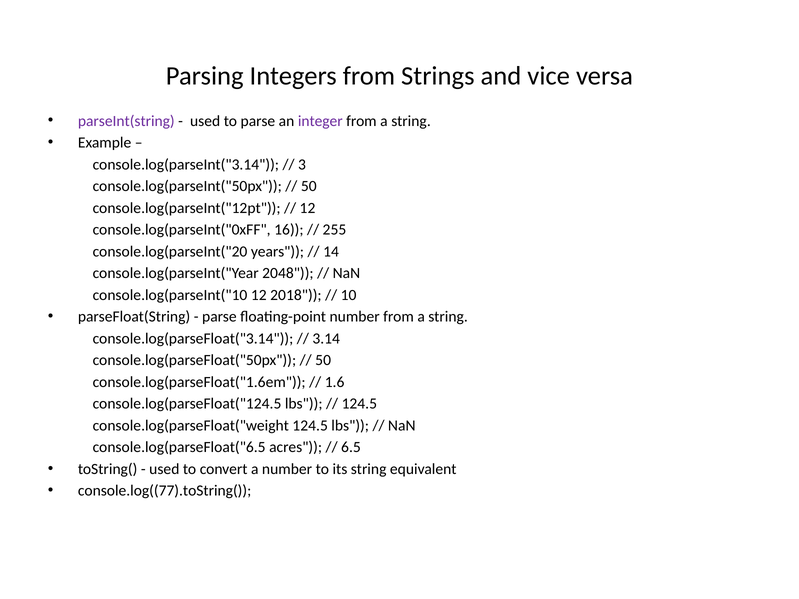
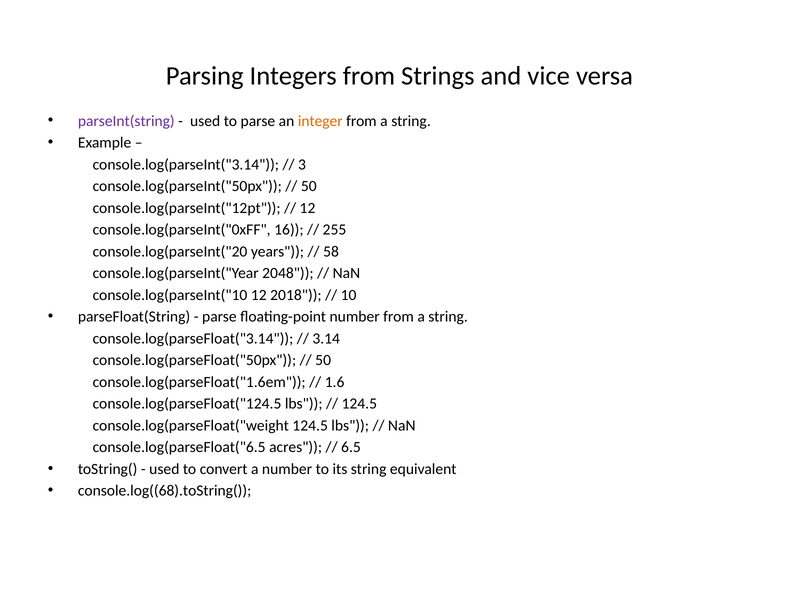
integer colour: purple -> orange (320, 121)
14: 14 -> 58 (331, 252)
console.log((77).toString(: console.log((77).toString( -> console.log((68).toString( (165, 491)
